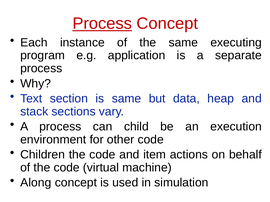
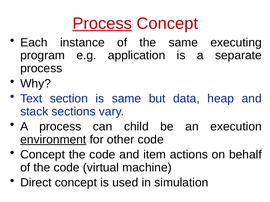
environment underline: none -> present (53, 140)
Children: Children -> Concept (43, 155)
Along: Along -> Direct (36, 183)
